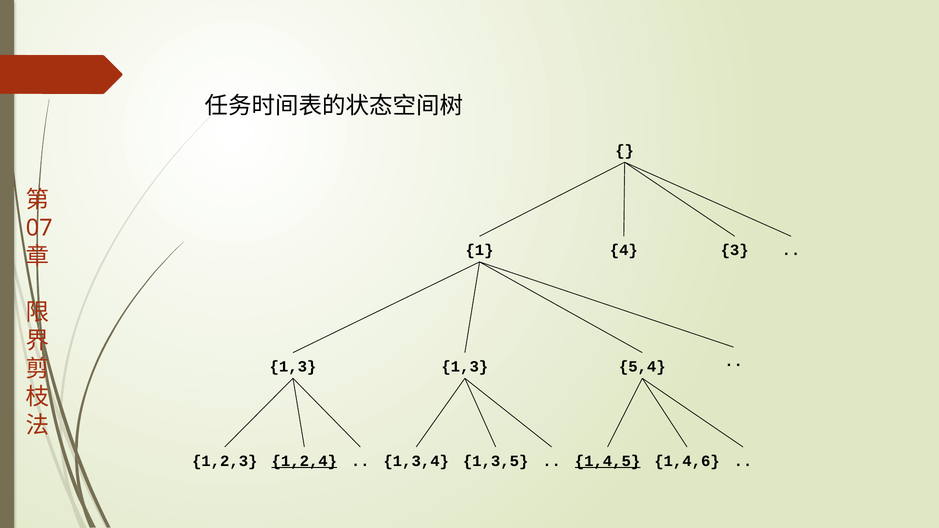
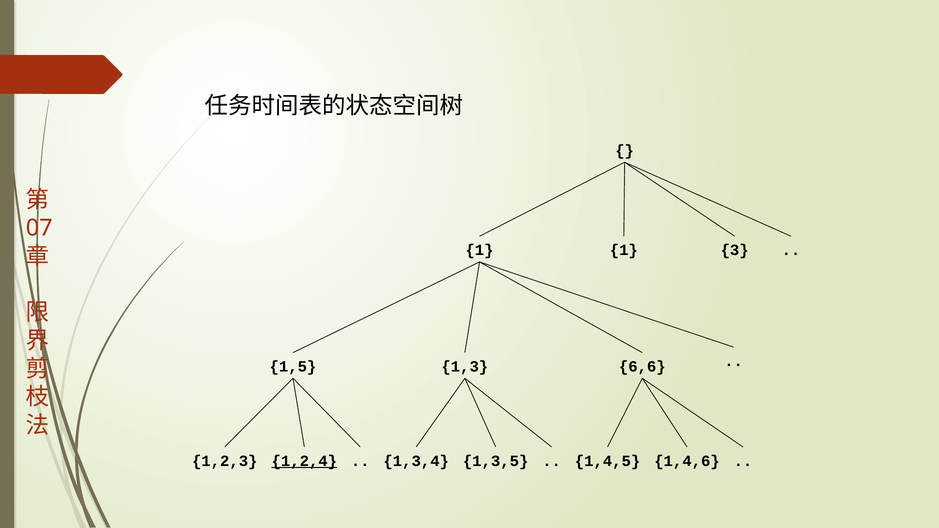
1 4: 4 -> 1 (624, 250)
1,3: 1,3 -> 1,5 (293, 367)
5,4: 5,4 -> 6,6 (642, 367)
1,4,5 underline: present -> none (608, 461)
